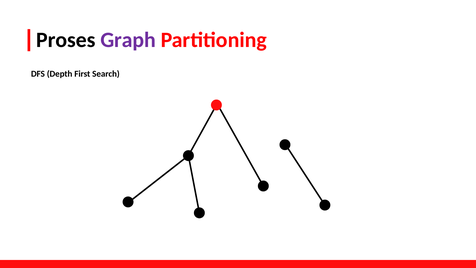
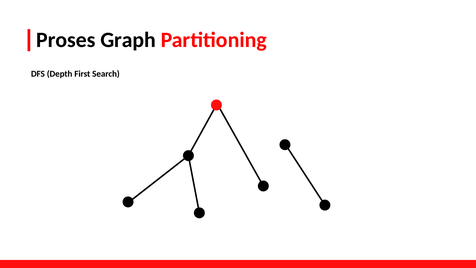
Graph colour: purple -> black (128, 40)
